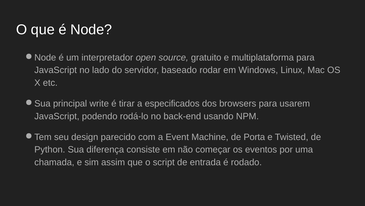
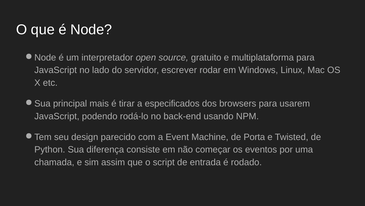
baseado: baseado -> escrever (179, 70)
write: write -> mais (99, 103)
